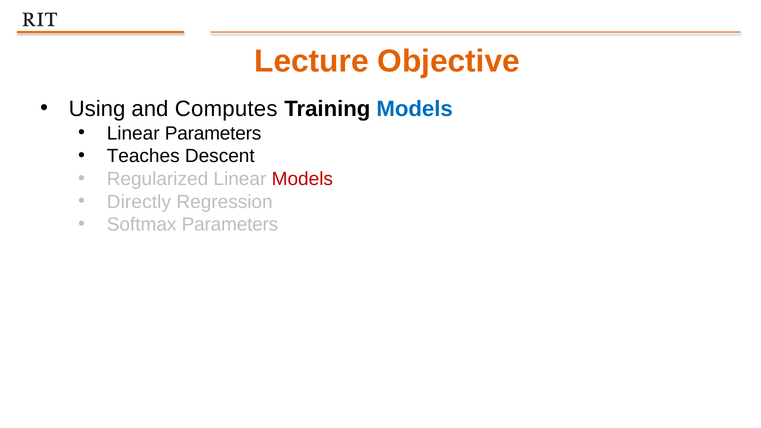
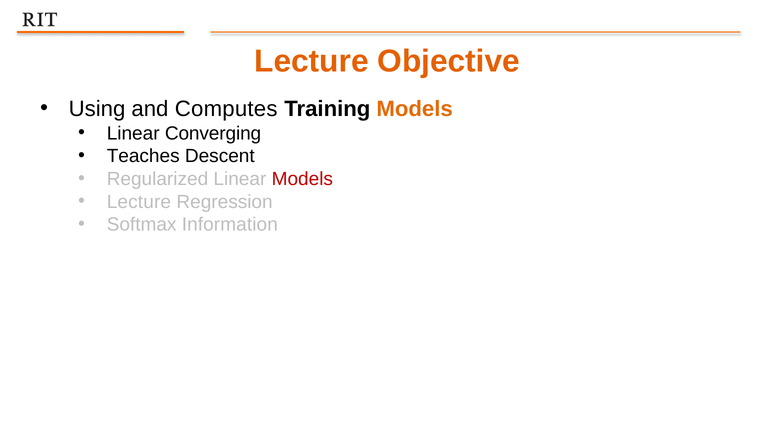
Models colour: blue -> orange (415, 109)
Linear Parameters: Parameters -> Converging (213, 133)
Directly: Directly -> Lecture (139, 202)
Softmax Parameters: Parameters -> Information (230, 225)
